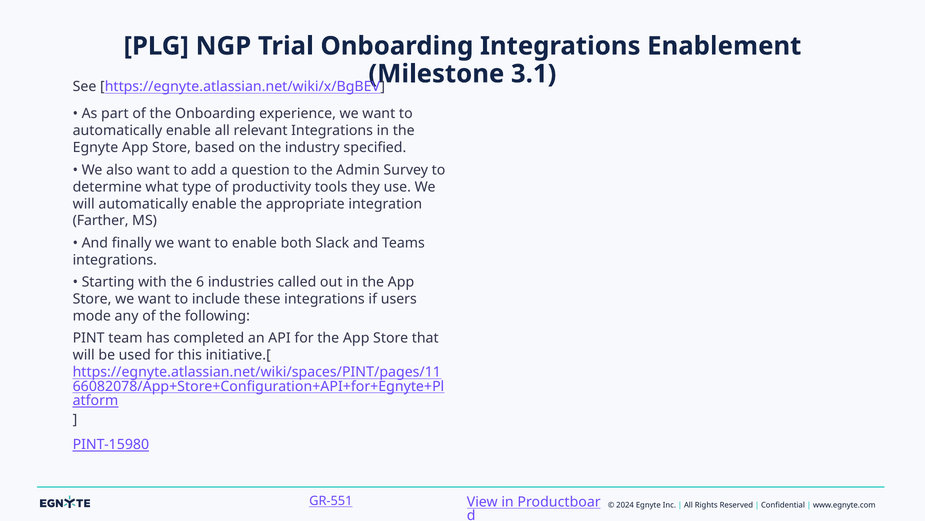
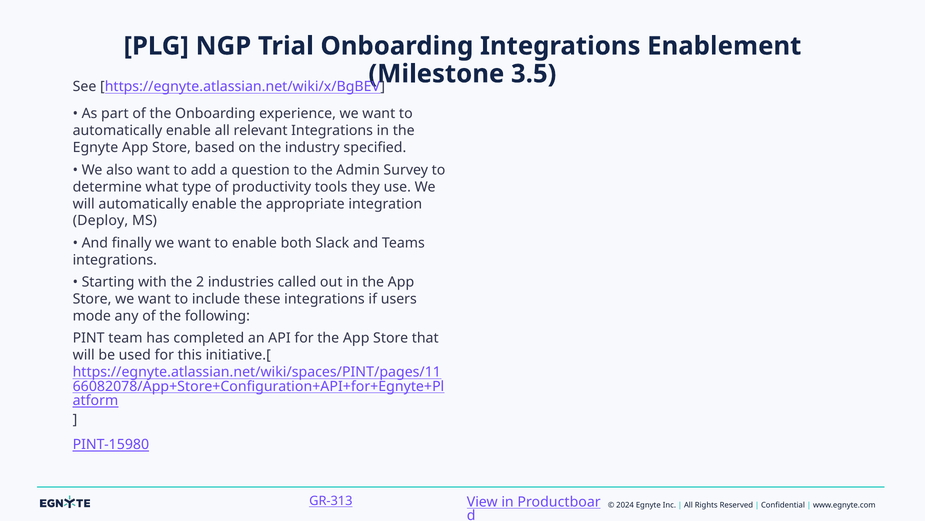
3.1: 3.1 -> 3.5 (534, 74)
Farther: Farther -> Deploy (101, 221)
6: 6 -> 2 (200, 282)
GR-551: GR-551 -> GR-313 (331, 500)
